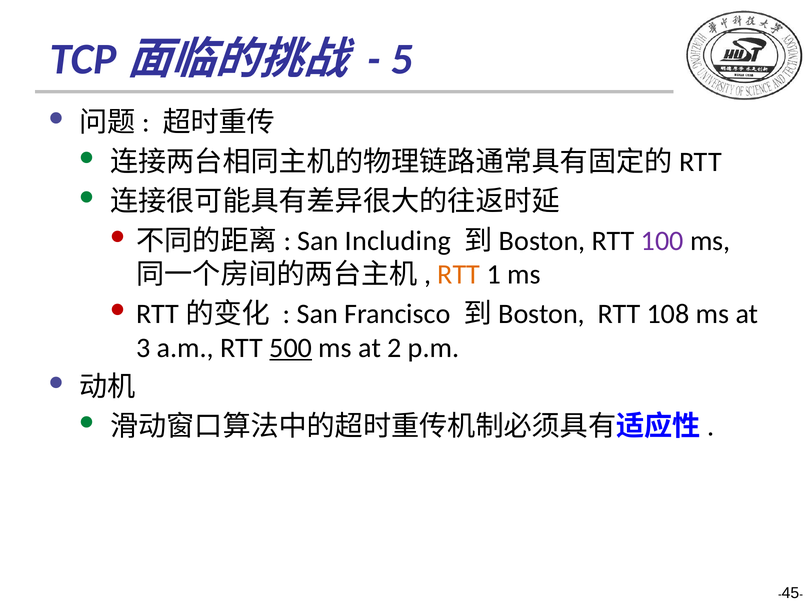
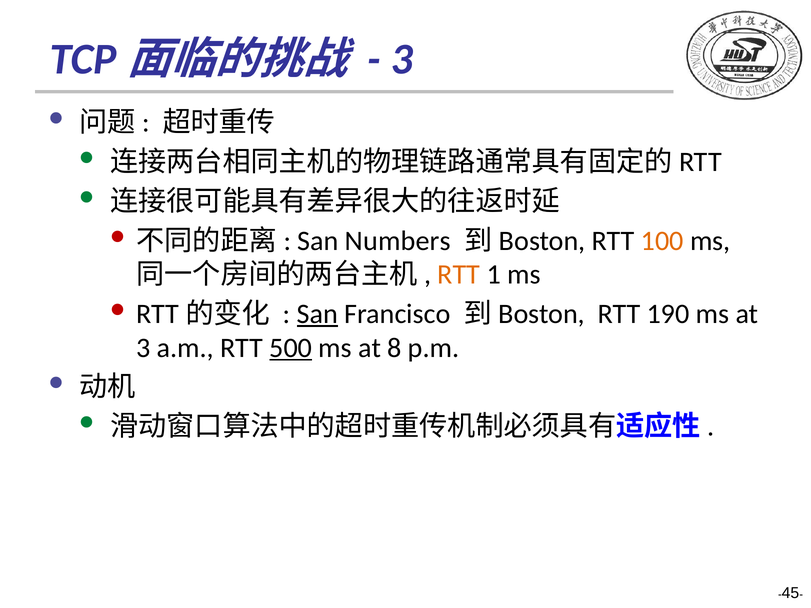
5: 5 -> 3 (402, 59)
Including: Including -> Numbers (398, 241)
100 colour: purple -> orange (662, 241)
San underline: none -> present (317, 314)
108: 108 -> 190 (668, 314)
2: 2 -> 8 (394, 348)
